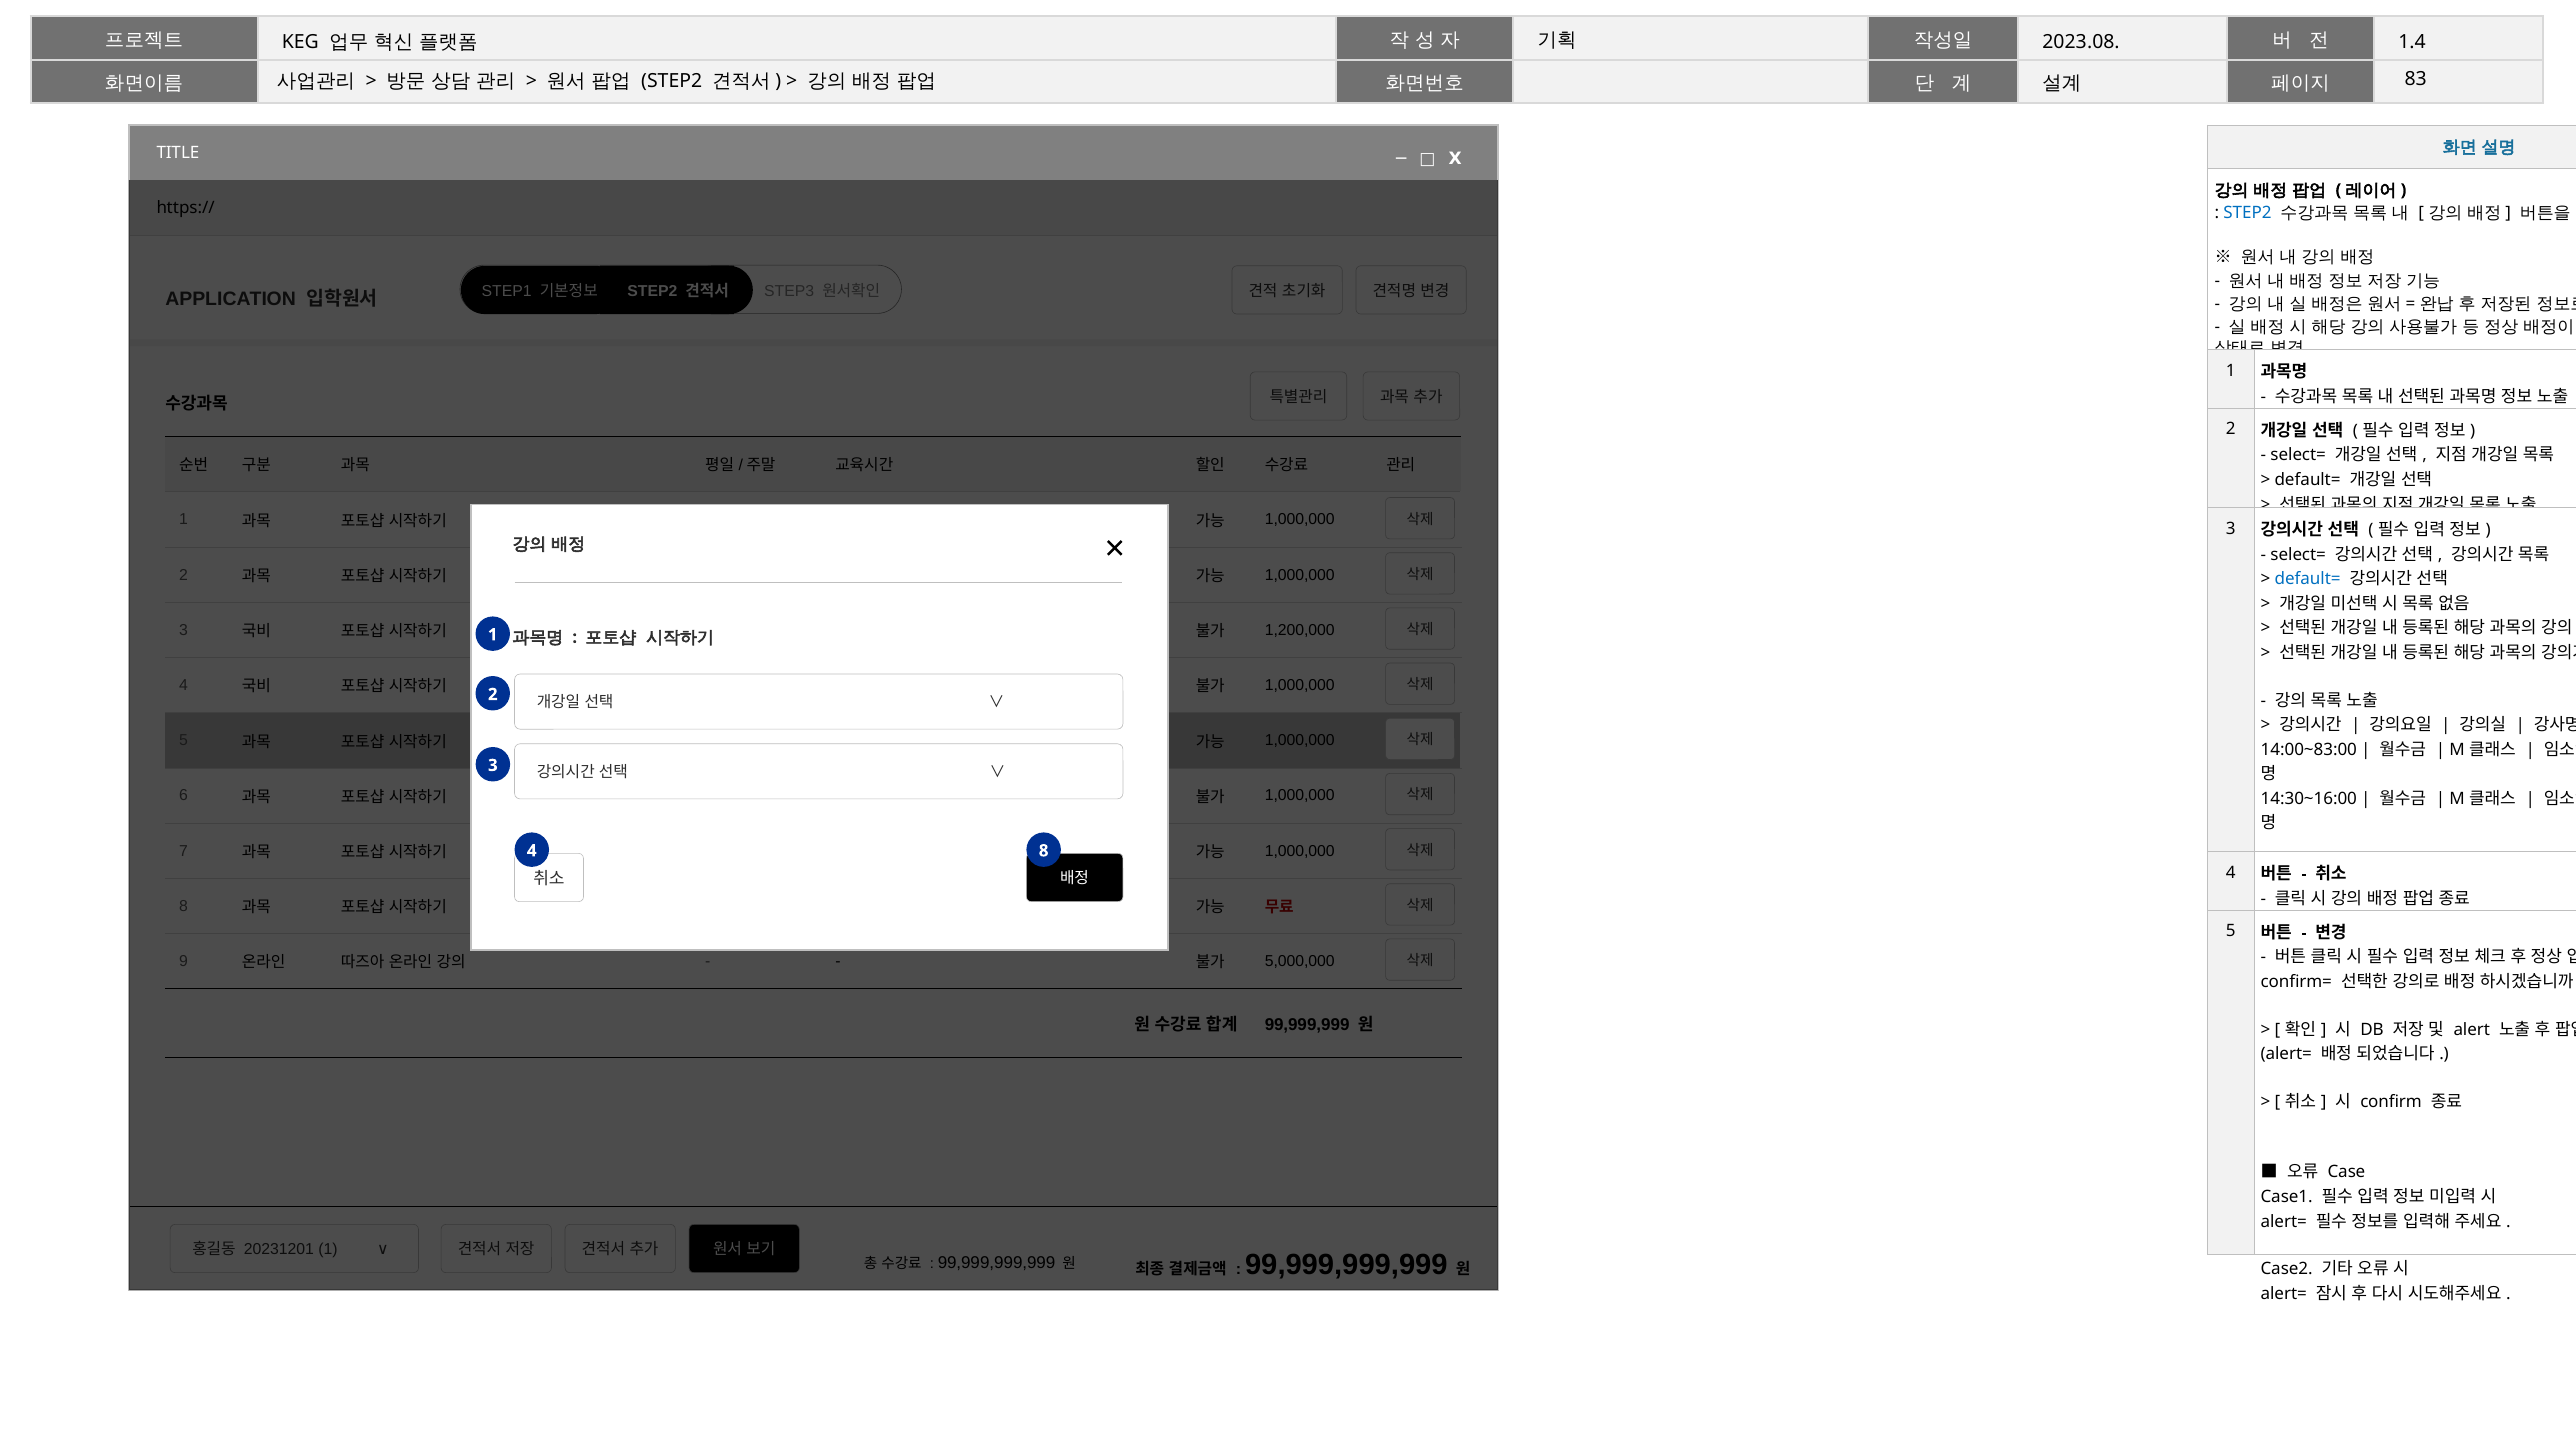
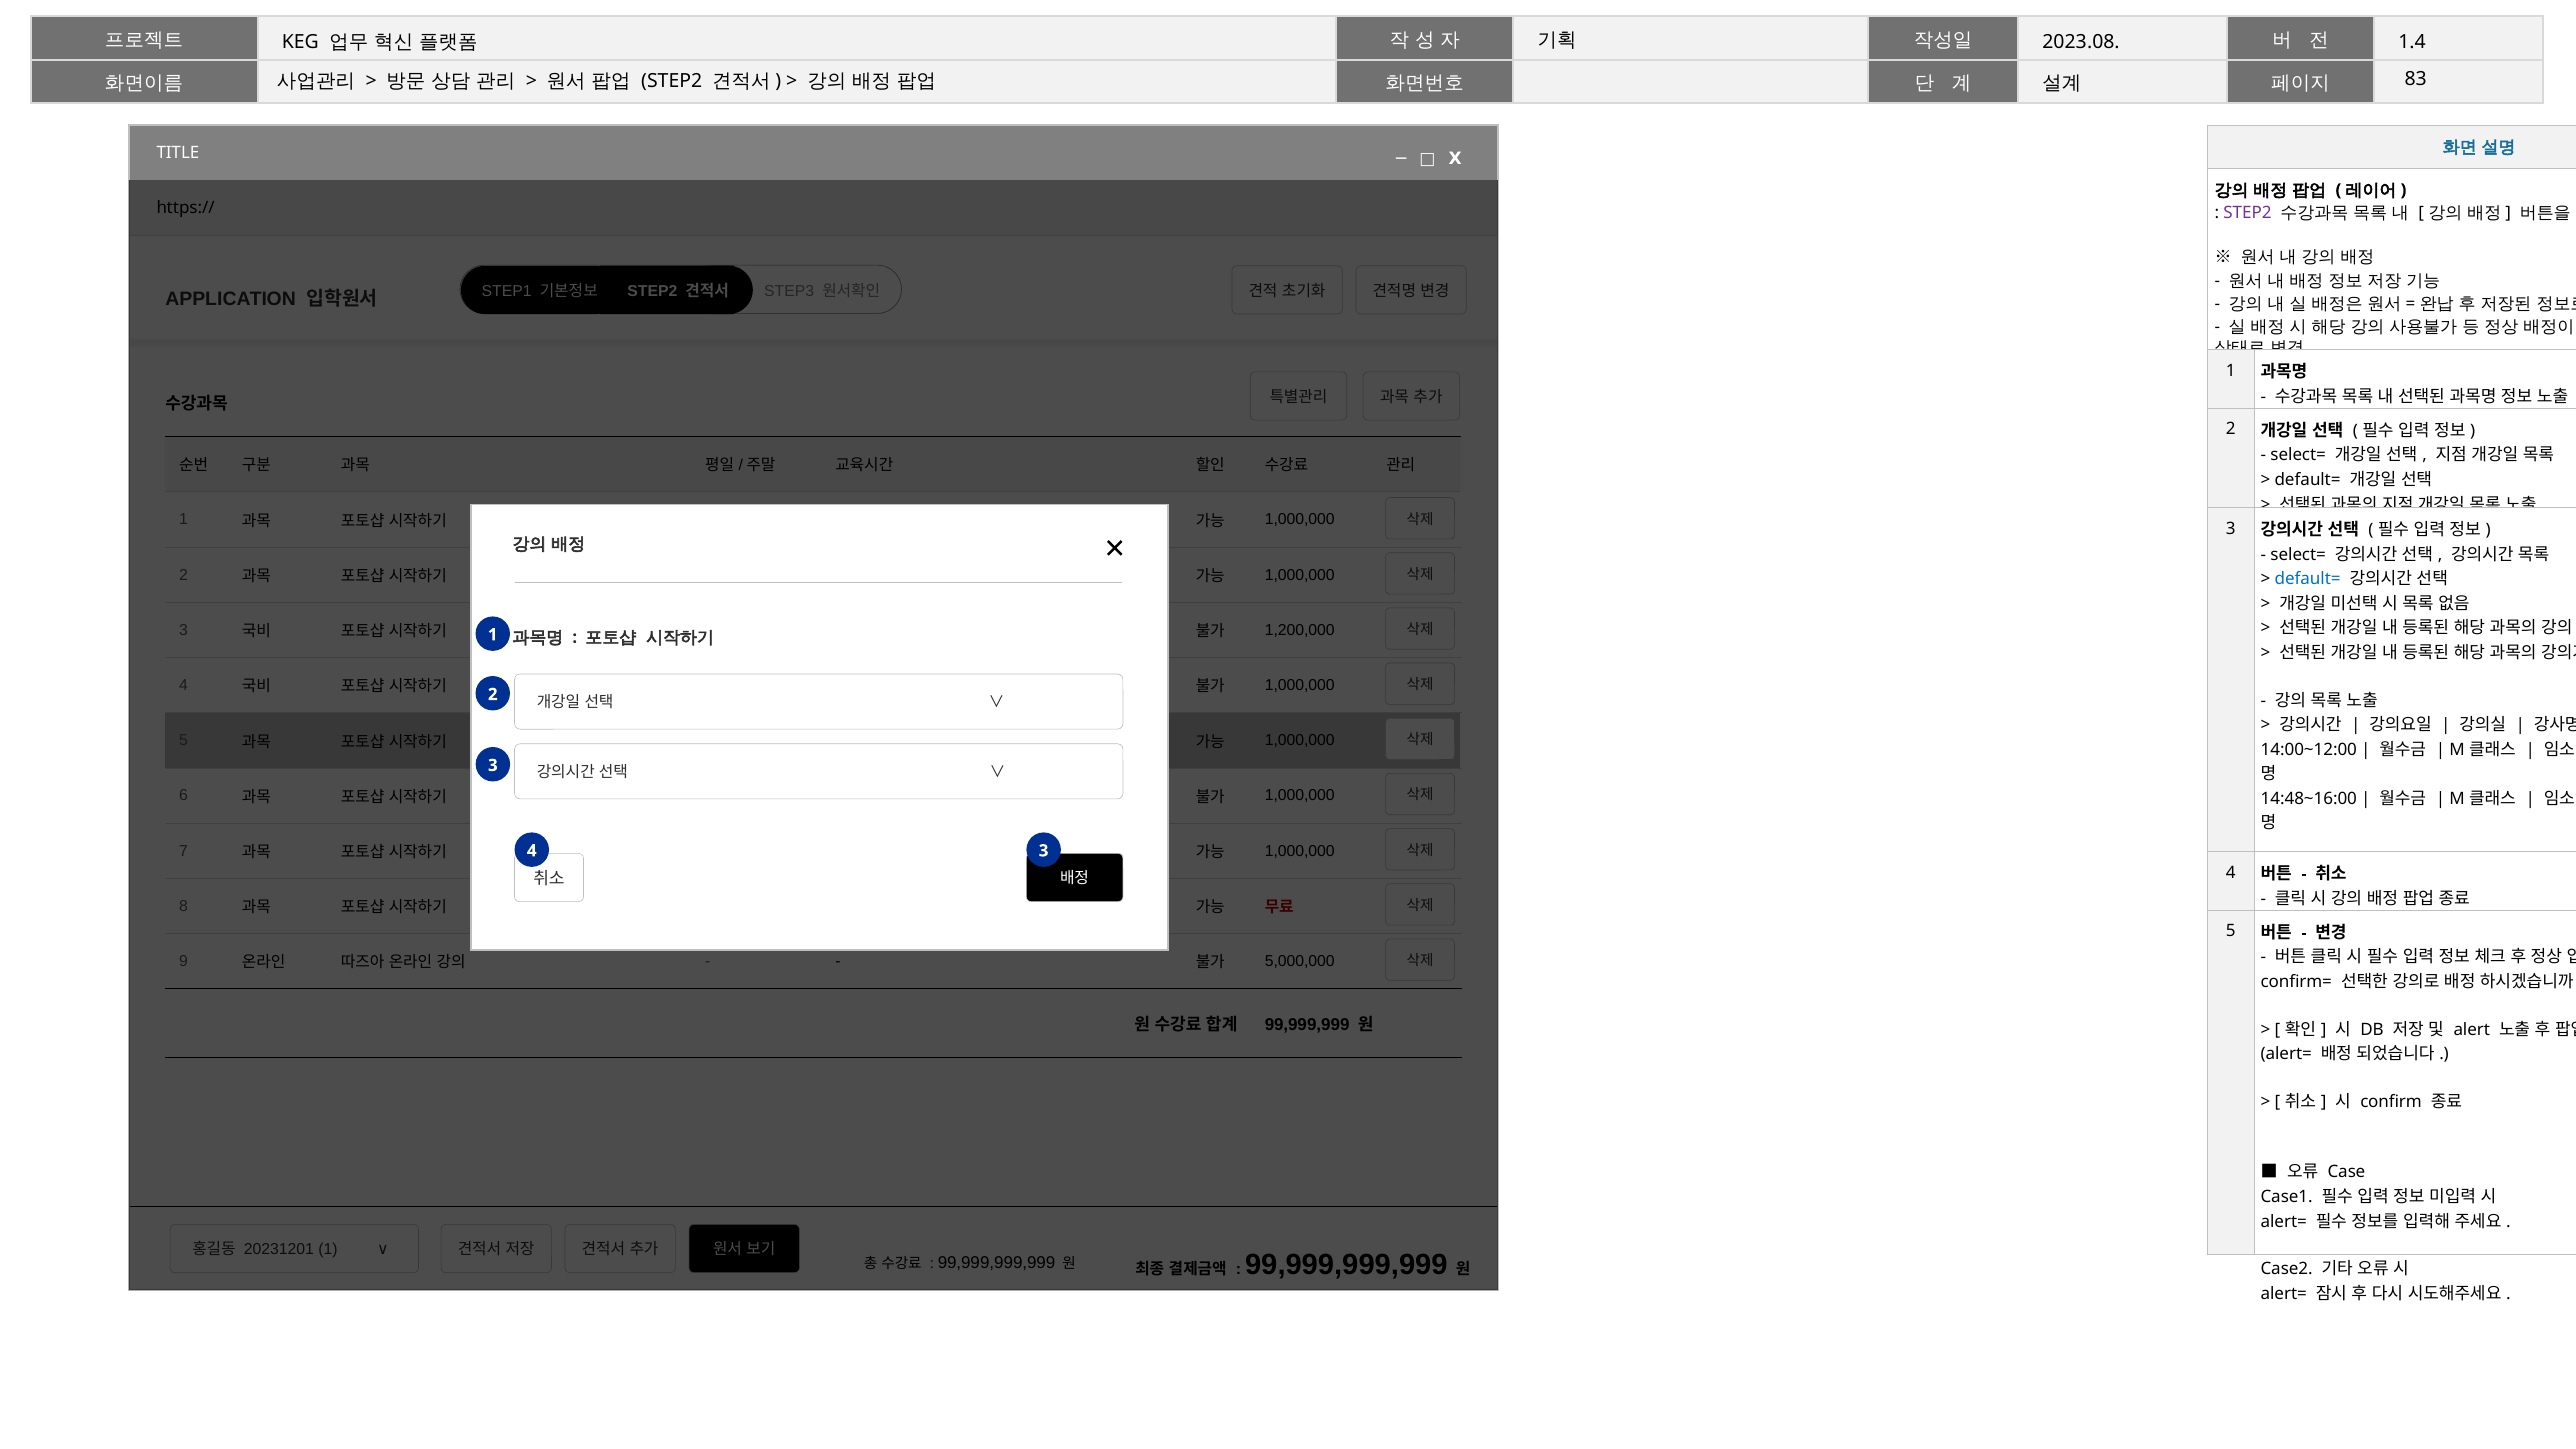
STEP2 colour: blue -> purple (2247, 213)
14:00~83:00: 14:00~83:00 -> 14:00~12:00 (2309, 750)
14:30~16:00: 14:30~16:00 -> 14:48~16:00 (2309, 799)
4 8: 8 -> 3 (1044, 851)
